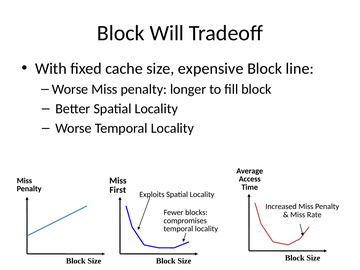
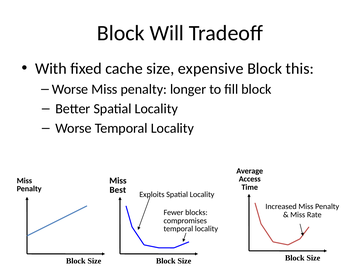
line: line -> this (300, 69)
First: First -> Best (118, 190)
